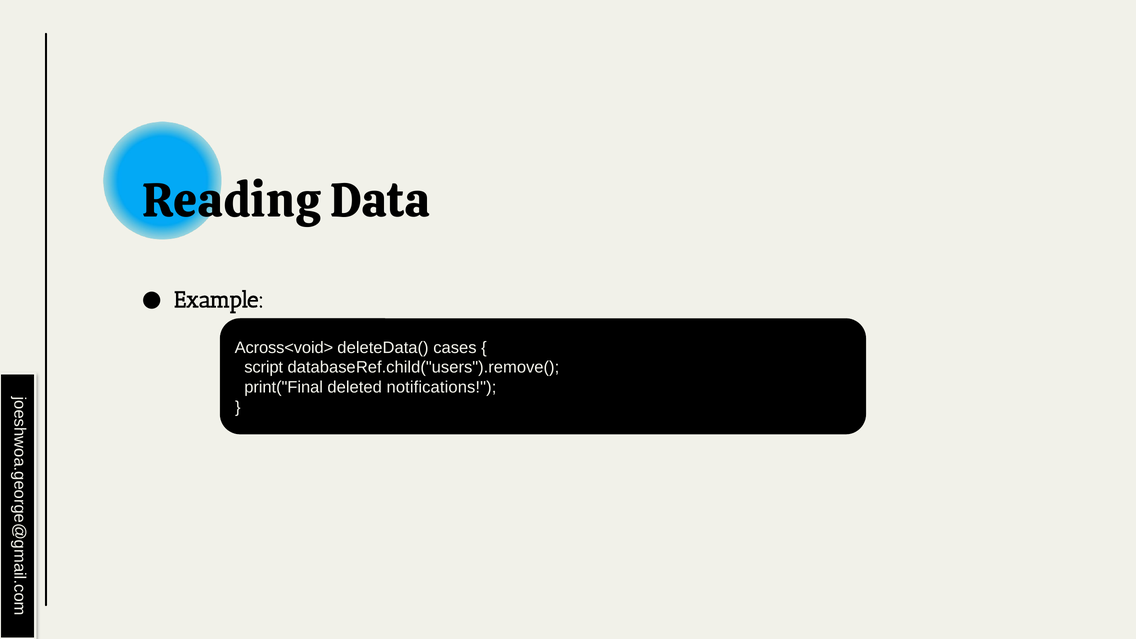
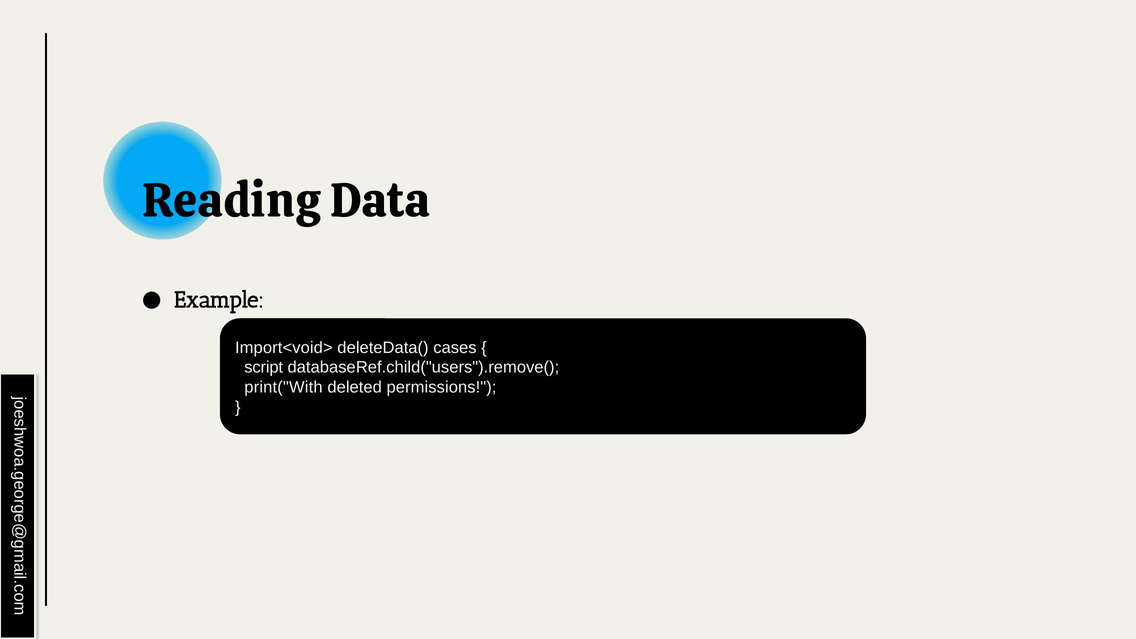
Across<void>: Across<void> -> Import<void> (284, 348)
print("Final: print("Final -> print("With (284, 387)
notifications: notifications -> permissions (442, 387)
